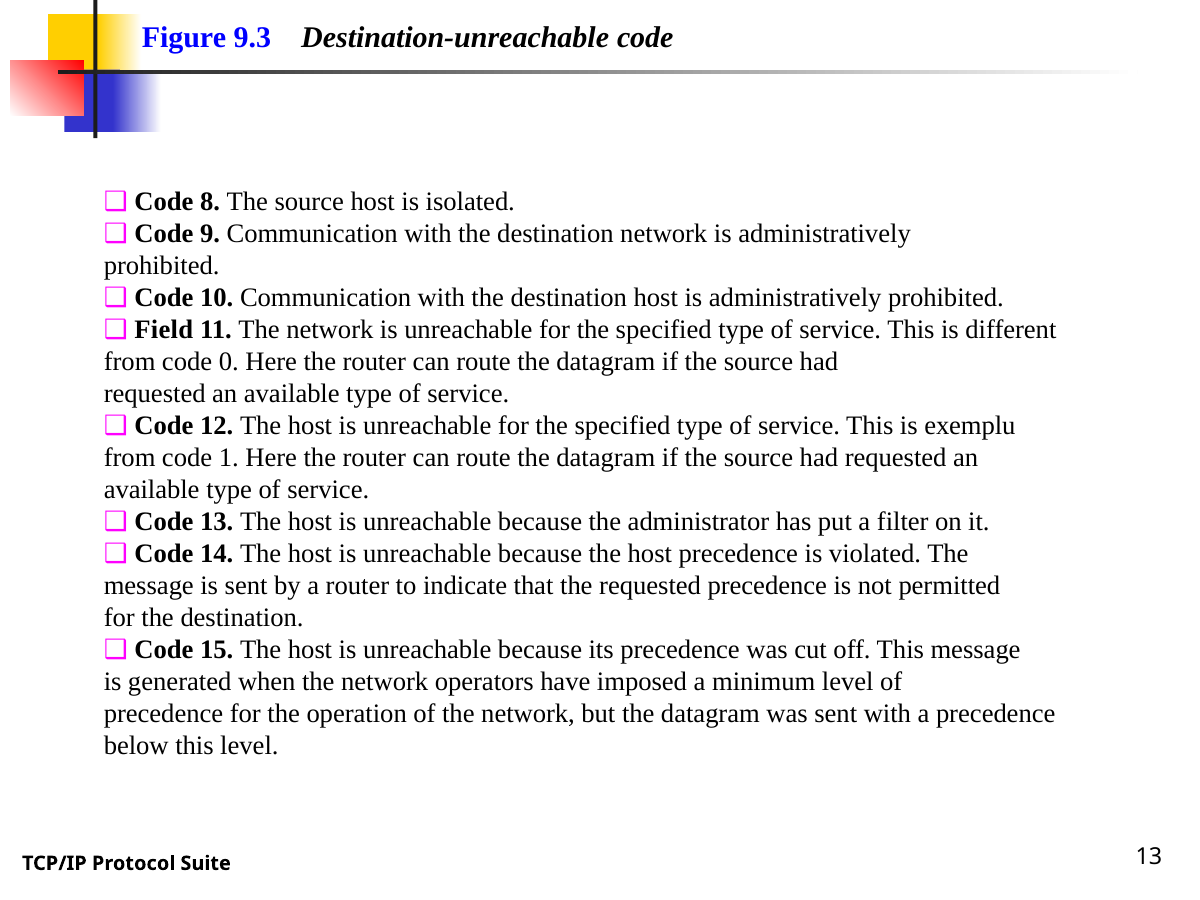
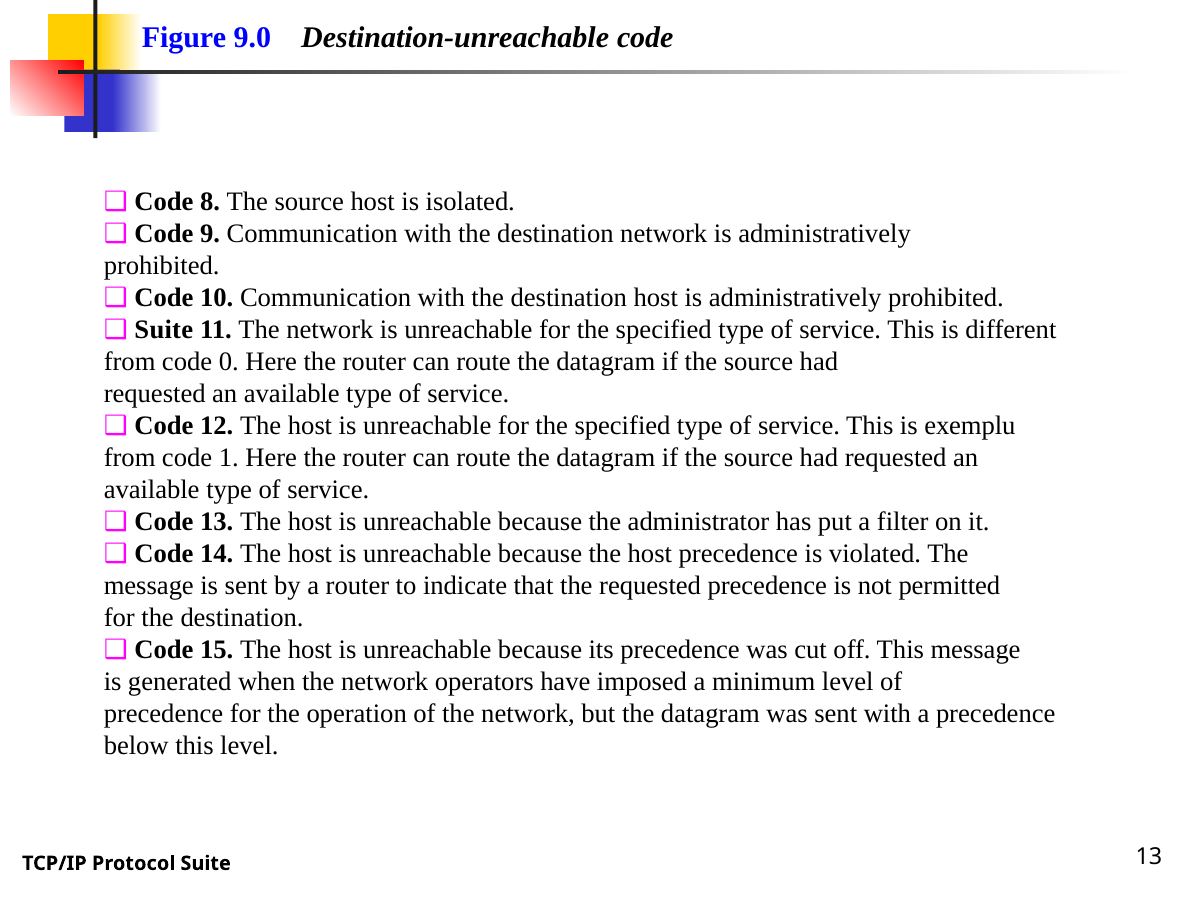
9.3: 9.3 -> 9.0 (252, 38)
Field: Field -> Suite (164, 330)
